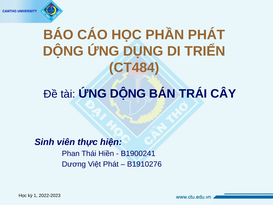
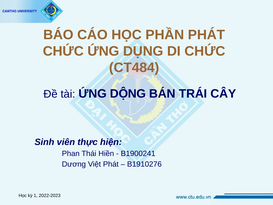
DỘNG: DỘNG -> CHỨC (63, 51)
DI TRIỂN: TRIỂN -> CHỨC (205, 51)
